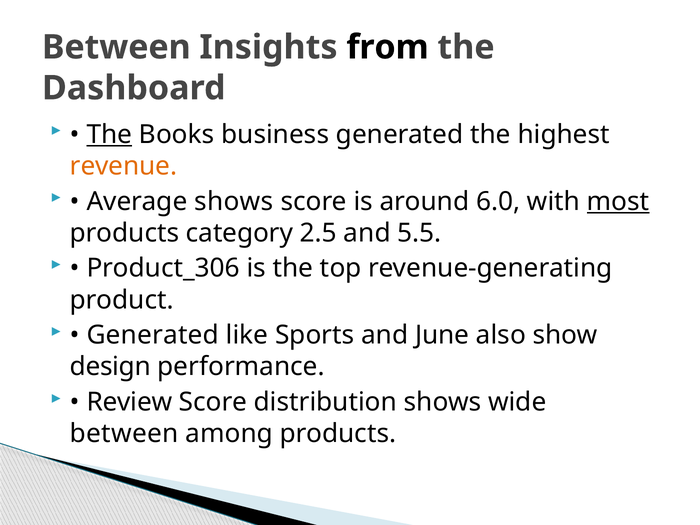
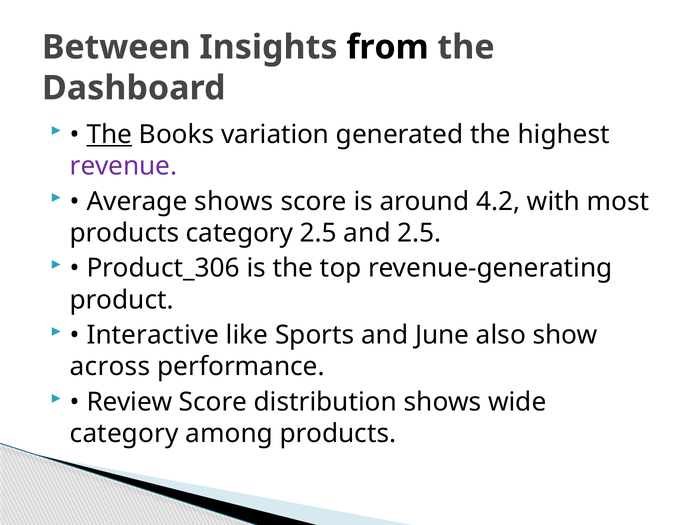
business: business -> variation (275, 134)
revenue colour: orange -> purple (123, 166)
6.0: 6.0 -> 4.2 (498, 201)
most underline: present -> none (618, 201)
and 5.5: 5.5 -> 2.5 (419, 233)
Generated: Generated -> Interactive (153, 335)
design: design -> across (110, 367)
between: between -> category (124, 434)
